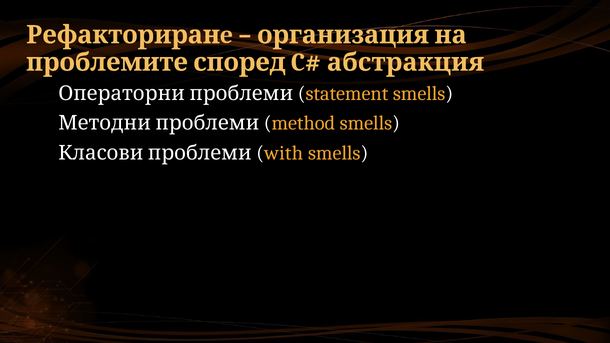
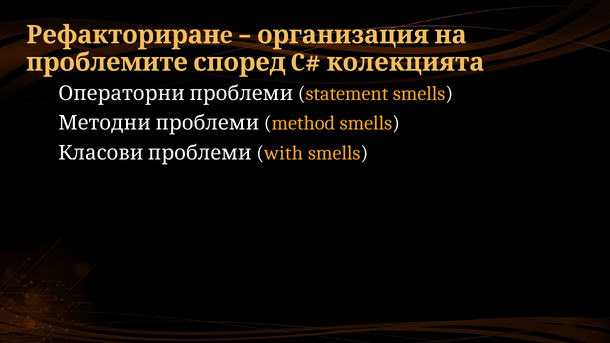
абстракция: абстракция -> колекцията (406, 62)
